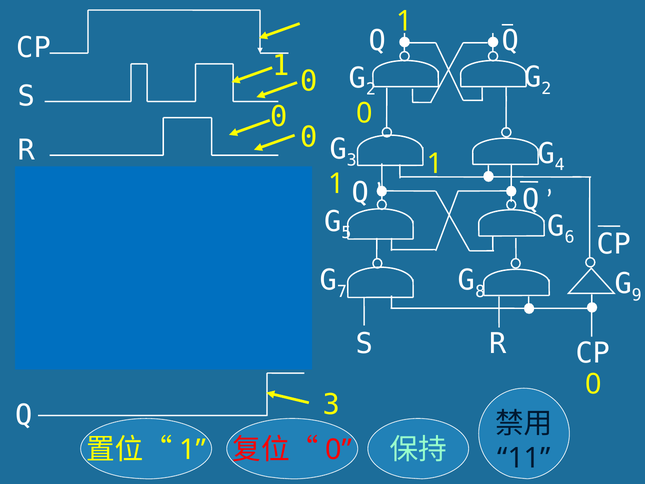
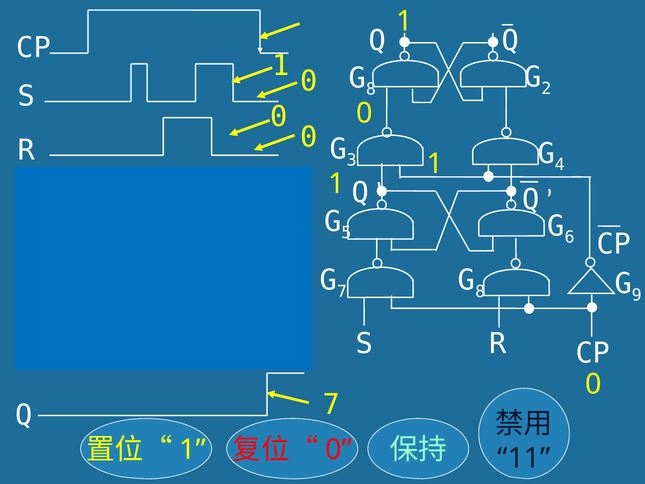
2: 2 -> 8 (371, 89)
Q 3: 3 -> 7 (331, 405)
